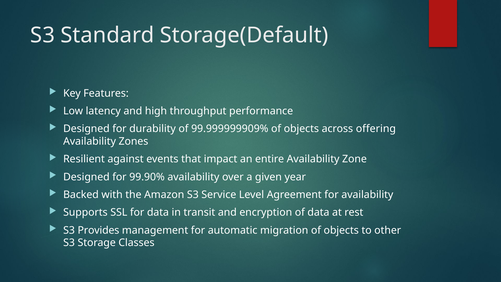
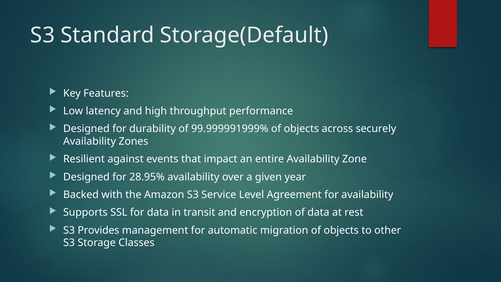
99.999999909%: 99.999999909% -> 99.999991999% (230, 129)
offering: offering -> securely (376, 129)
99.90%: 99.90% -> 28.95% (147, 177)
